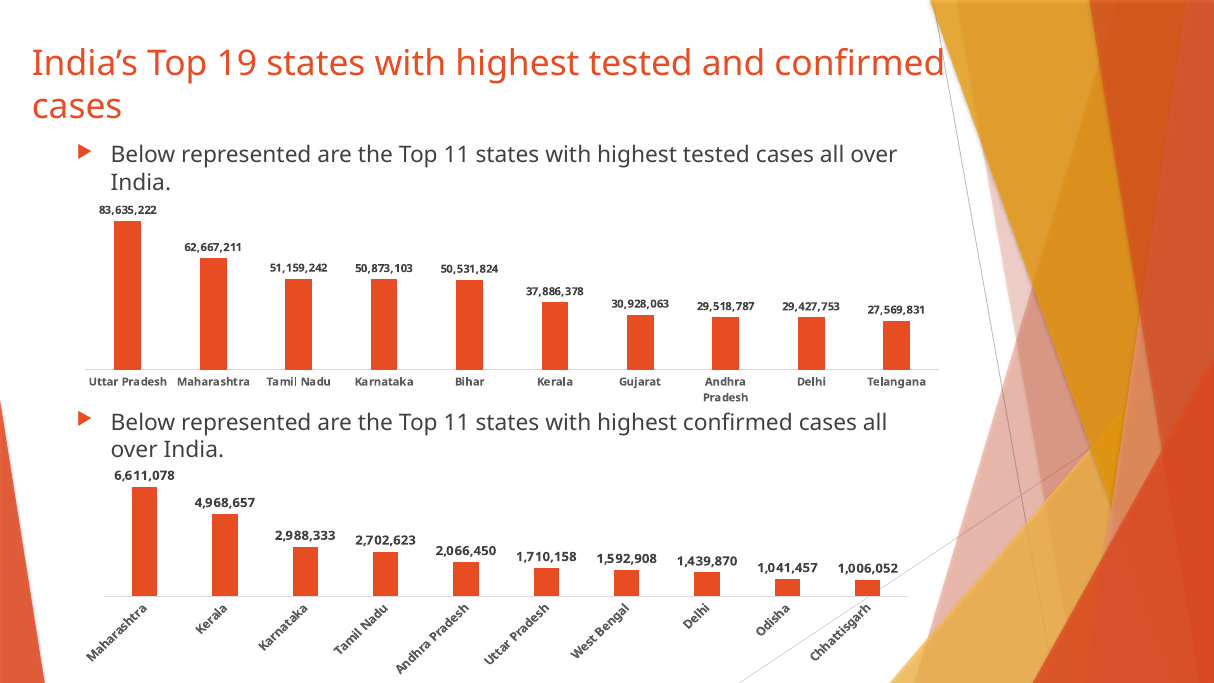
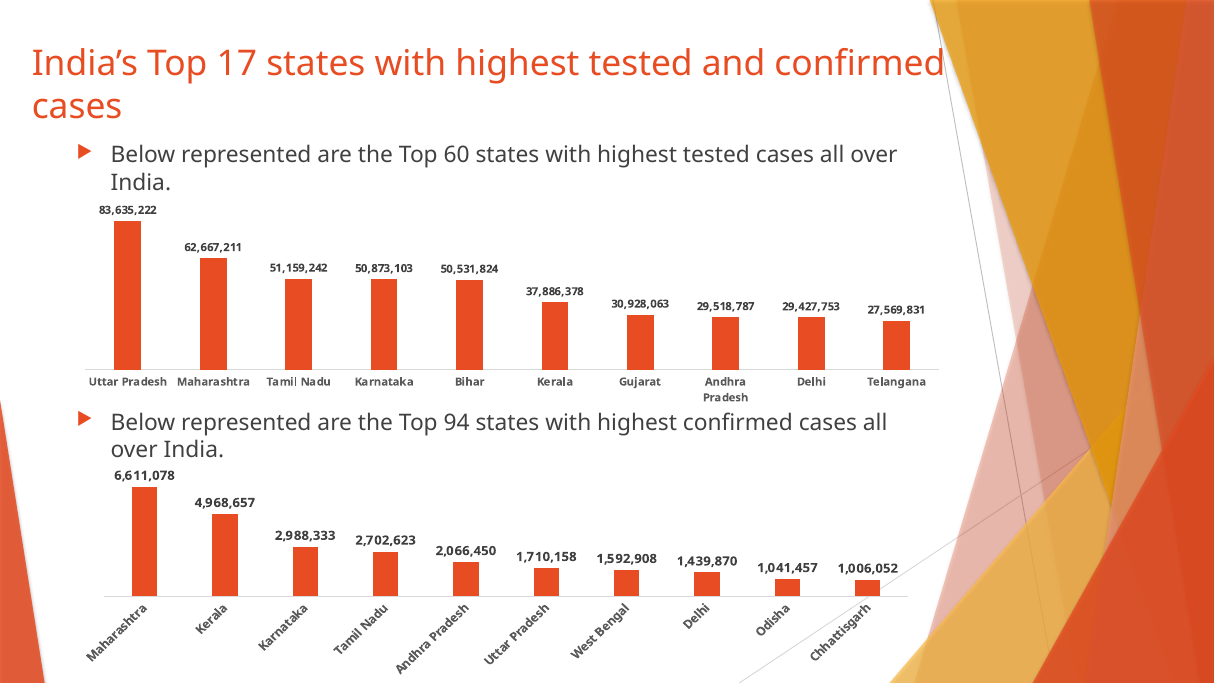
19: 19 -> 17 (237, 64)
11: 11 -> 60 (457, 155)
11: 11 -> 94 (457, 422)
